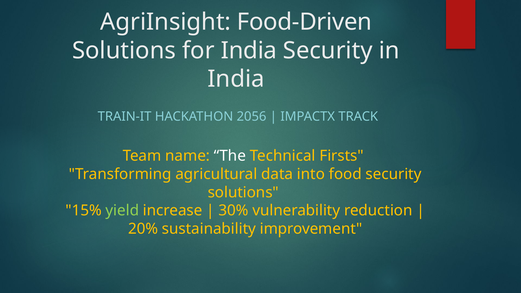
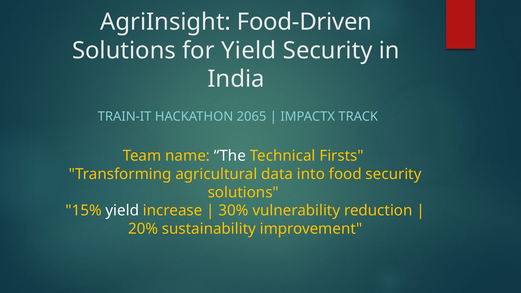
for India: India -> Yield (249, 50)
2056: 2056 -> 2065 (252, 116)
yield colour: light green -> white (122, 211)
